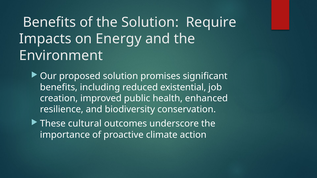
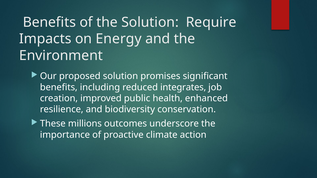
existential: existential -> integrates (183, 87)
cultural: cultural -> millions (85, 124)
